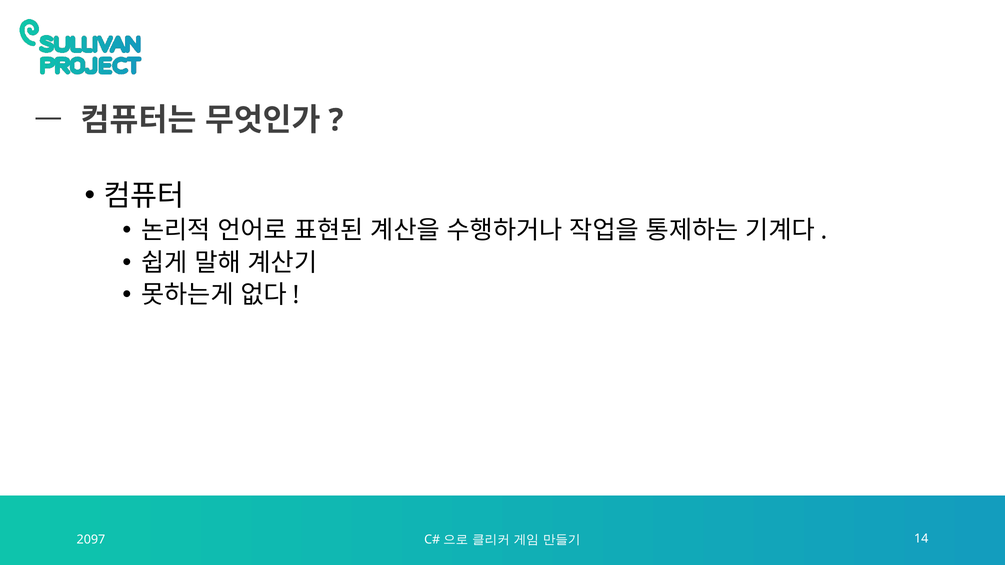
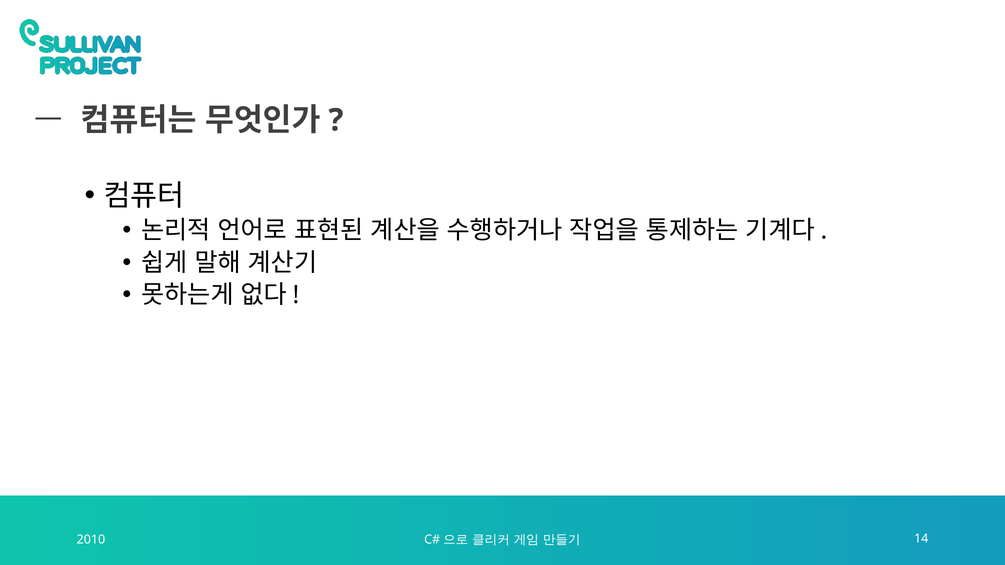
2097: 2097 -> 2010 (91, 540)
